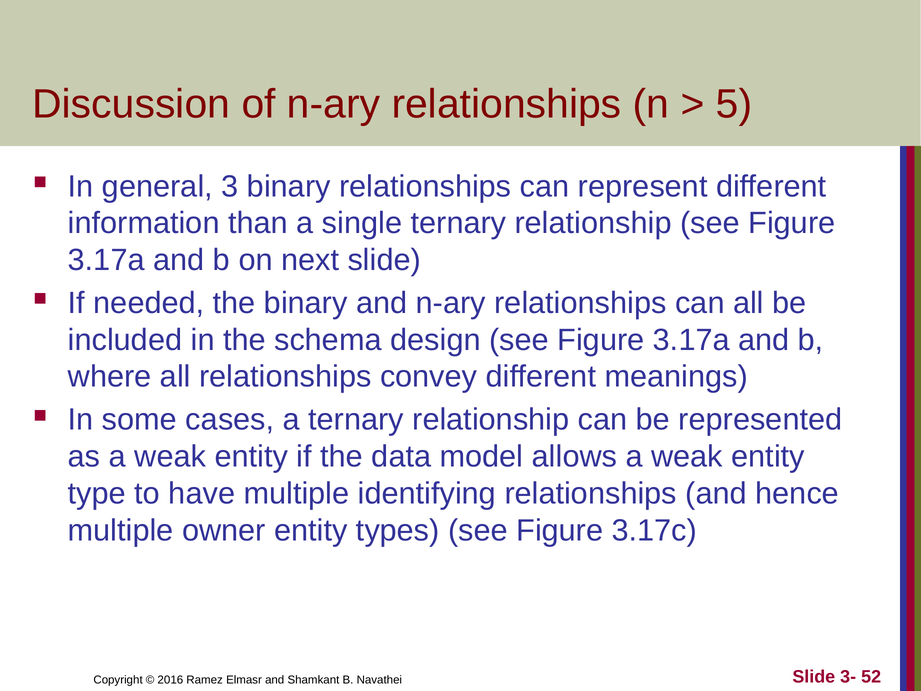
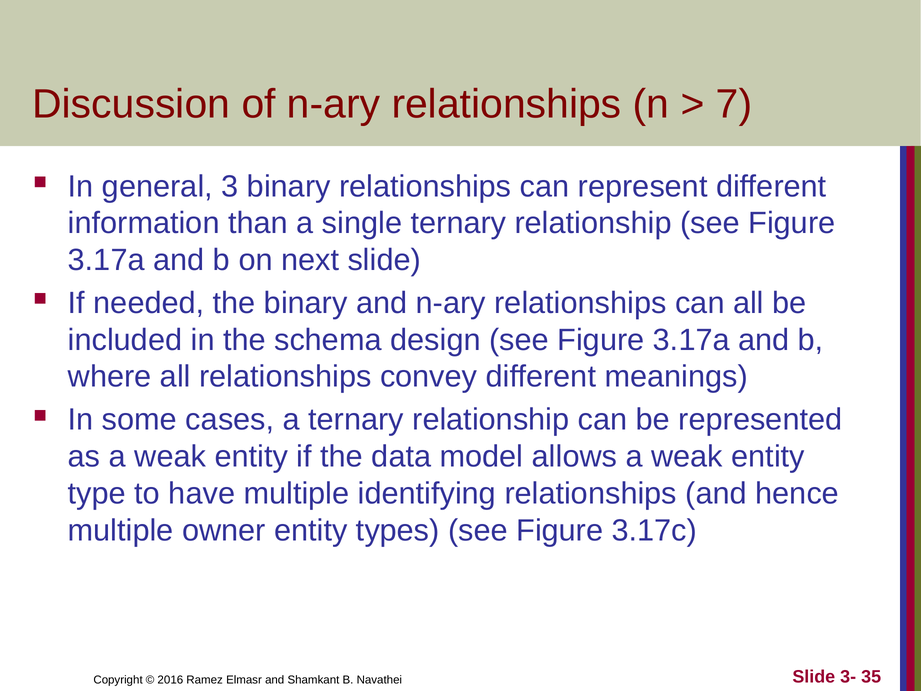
5: 5 -> 7 (734, 104)
52: 52 -> 35 (871, 677)
